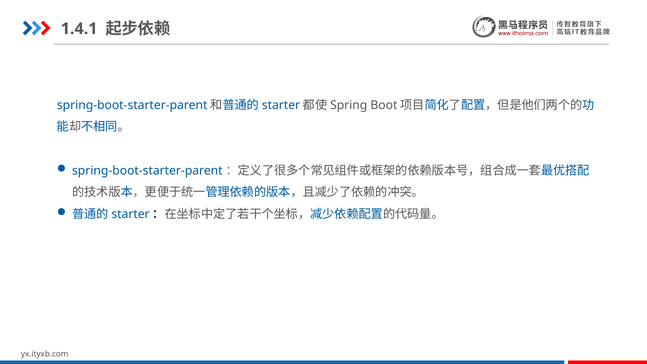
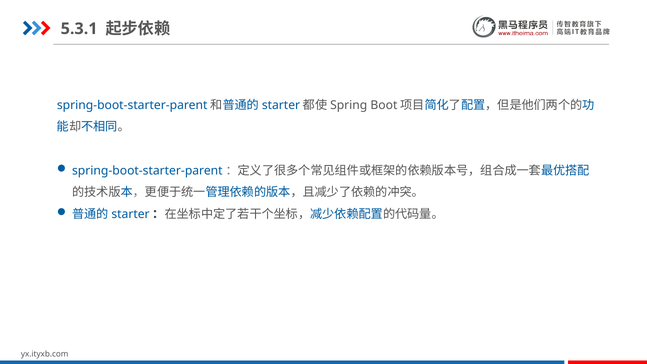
1.4.1: 1.4.1 -> 5.3.1 (79, 29)
